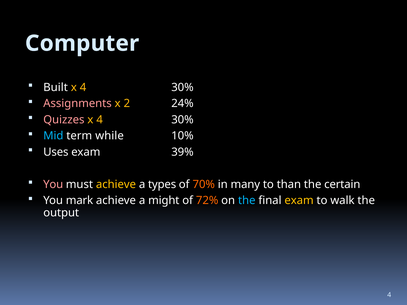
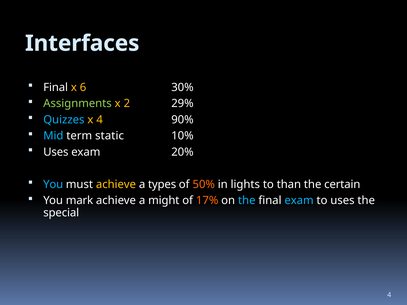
Computer: Computer -> Interfaces (82, 43)
Built: Built -> Final (56, 87)
4: 4 -> 6 (83, 87)
Assignments colour: pink -> light green (78, 104)
24%: 24% -> 29% (182, 104)
Quizzes colour: pink -> light blue (64, 120)
30%: 30% -> 90% (182, 120)
while: while -> static (110, 136)
39%: 39% -> 20% (182, 152)
You colour: pink -> light blue (53, 185)
70%: 70% -> 50% (204, 185)
many: many -> lights (245, 185)
72%: 72% -> 17% (207, 201)
exam colour: yellow -> light blue (299, 201)
to walk: walk -> uses (342, 201)
output: output -> special (61, 213)
